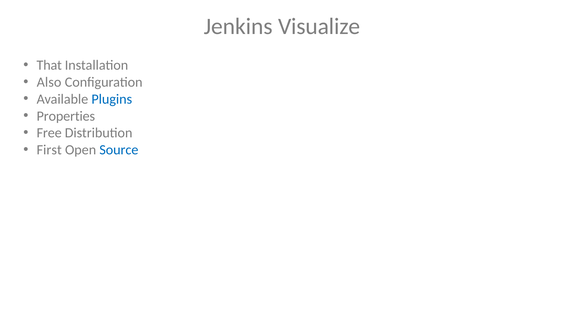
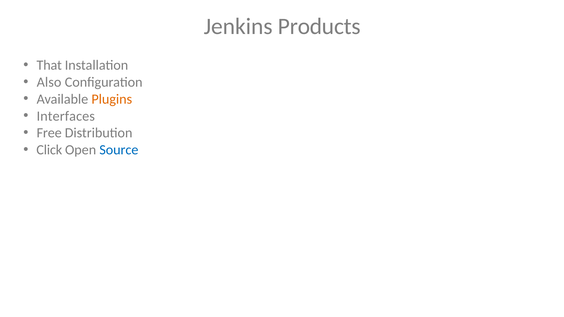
Visualize: Visualize -> Products (319, 26)
Plugins colour: blue -> orange (112, 99)
Properties: Properties -> Interfaces (66, 116)
First: First -> Click (49, 150)
